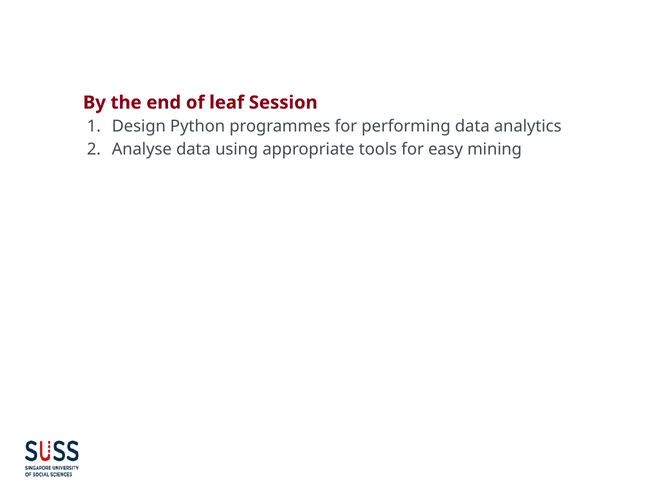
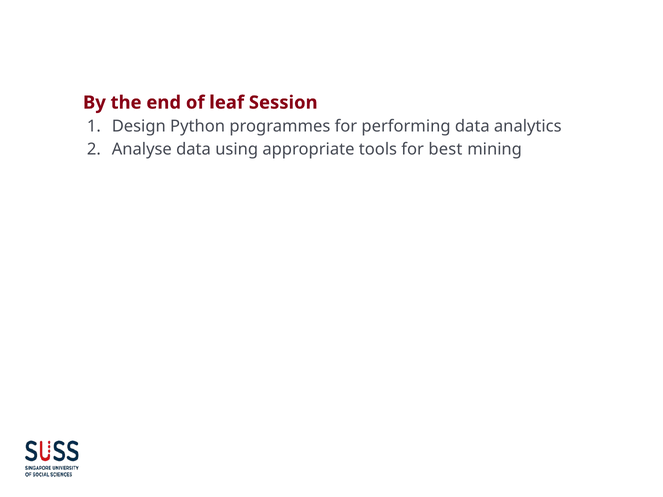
easy: easy -> best (445, 150)
